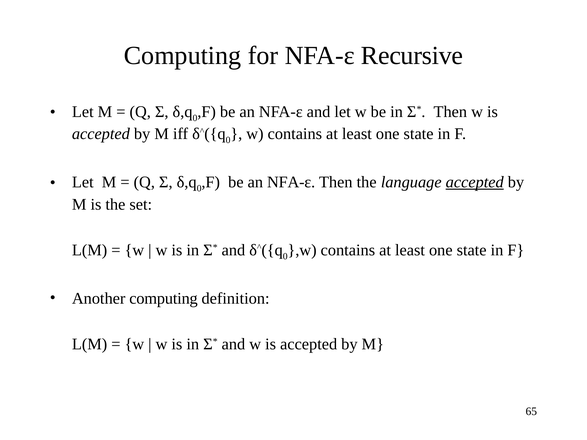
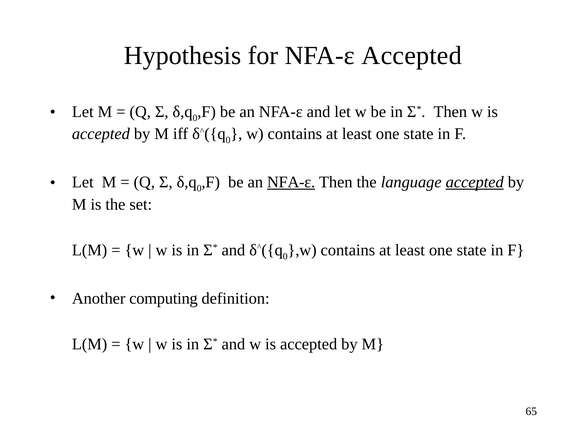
Computing: Computing -> Hypothesis (183, 56)
NFA-ε Recursive: Recursive -> Accepted (412, 56)
NFA-ε underline: none -> present (291, 182)
